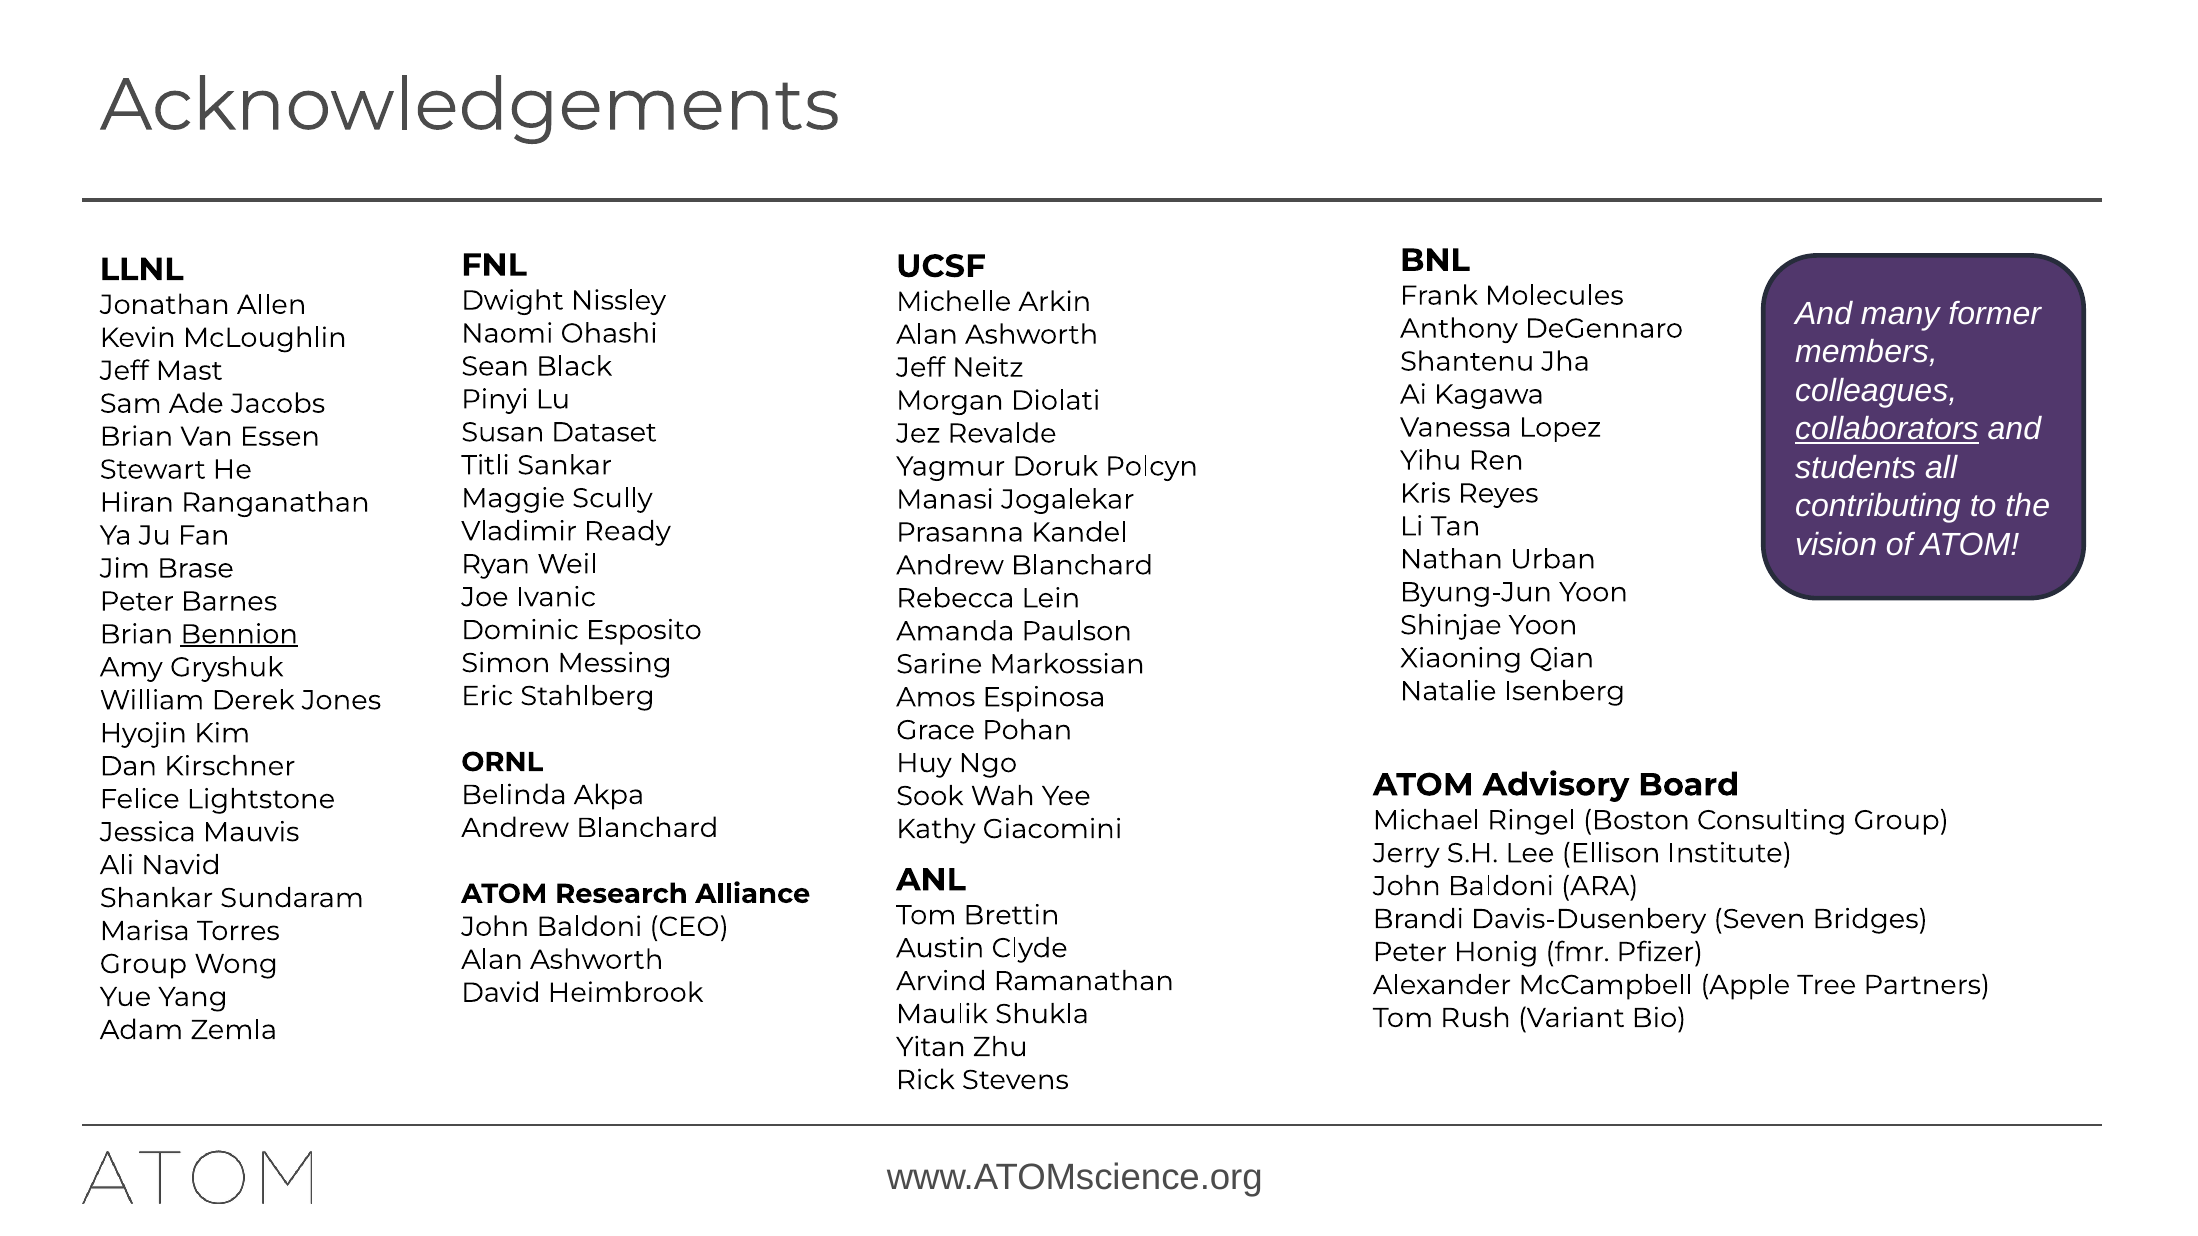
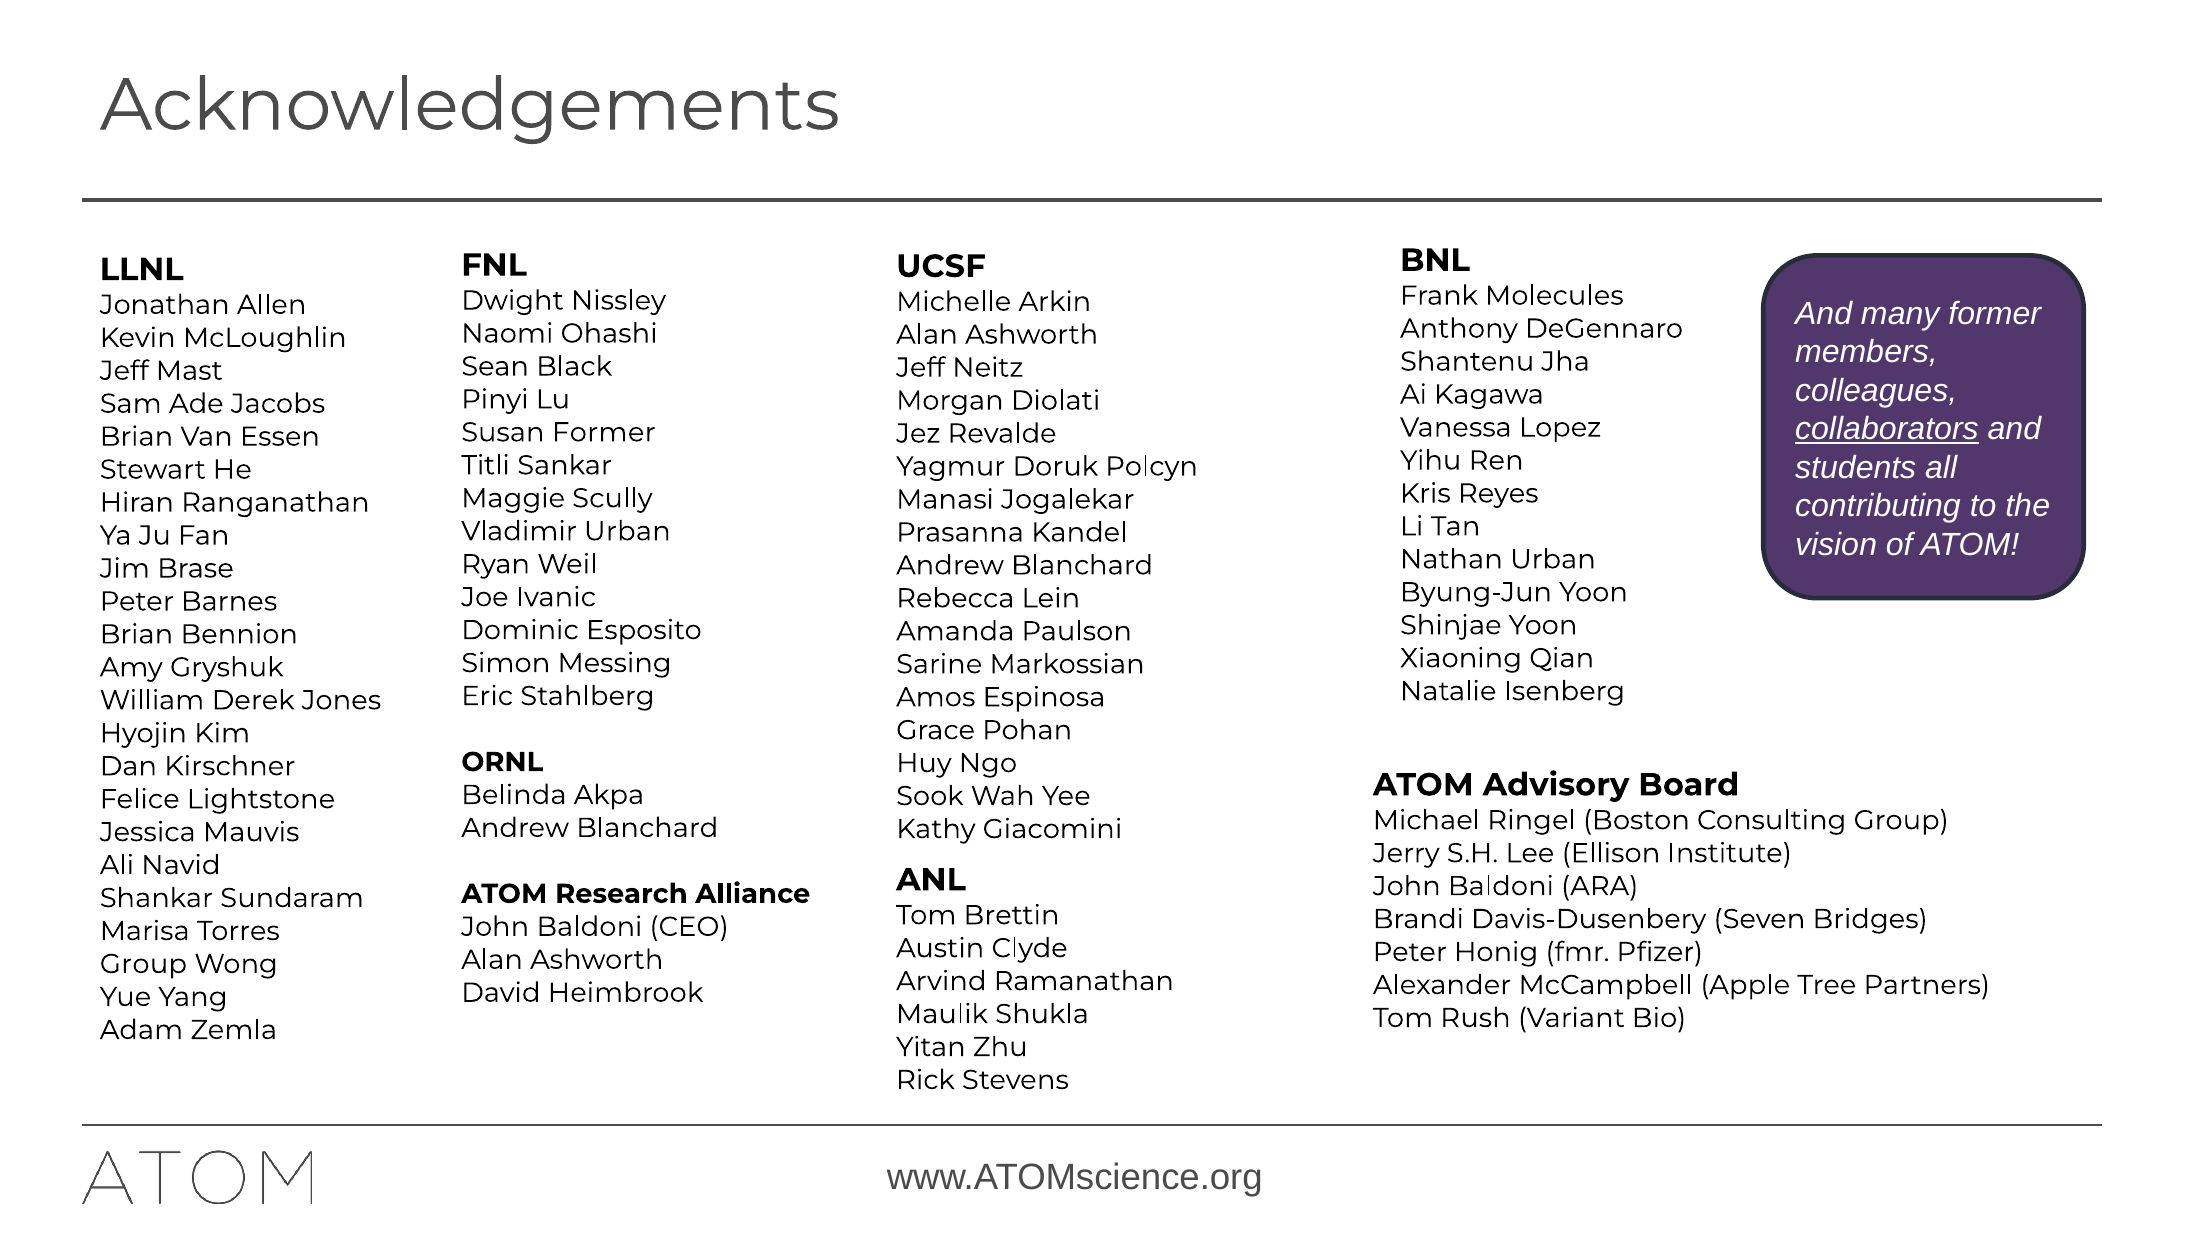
Susan Dataset: Dataset -> Former (604, 433)
Vladimir Ready: Ready -> Urban (627, 531)
Bennion underline: present -> none (239, 635)
